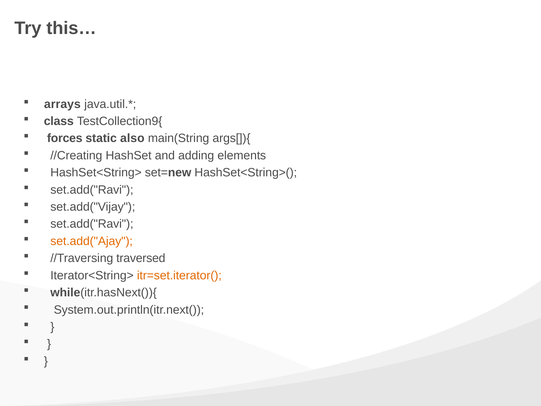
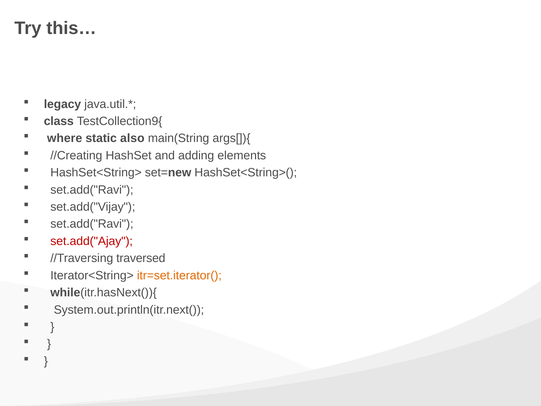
arrays: arrays -> legacy (62, 104)
forces: forces -> where (65, 138)
set.add("Ajay colour: orange -> red (92, 241)
